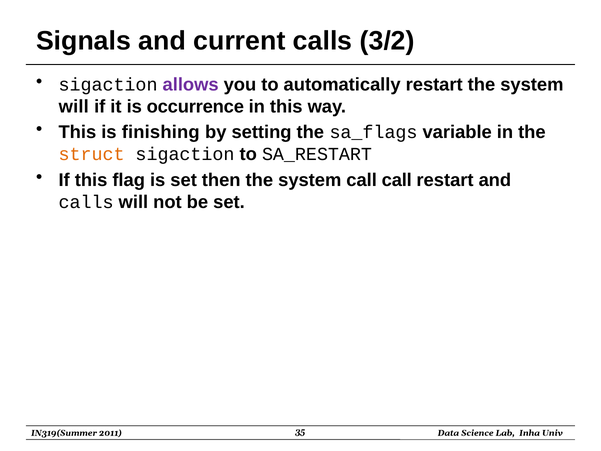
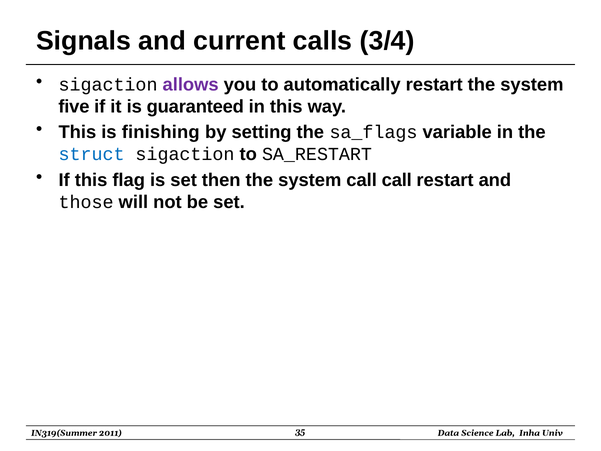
3/2: 3/2 -> 3/4 (387, 41)
will: will -> five (74, 107)
occurrence: occurrence -> guaranteed (195, 107)
struct colour: orange -> blue (92, 154)
calls: calls -> those (86, 202)
